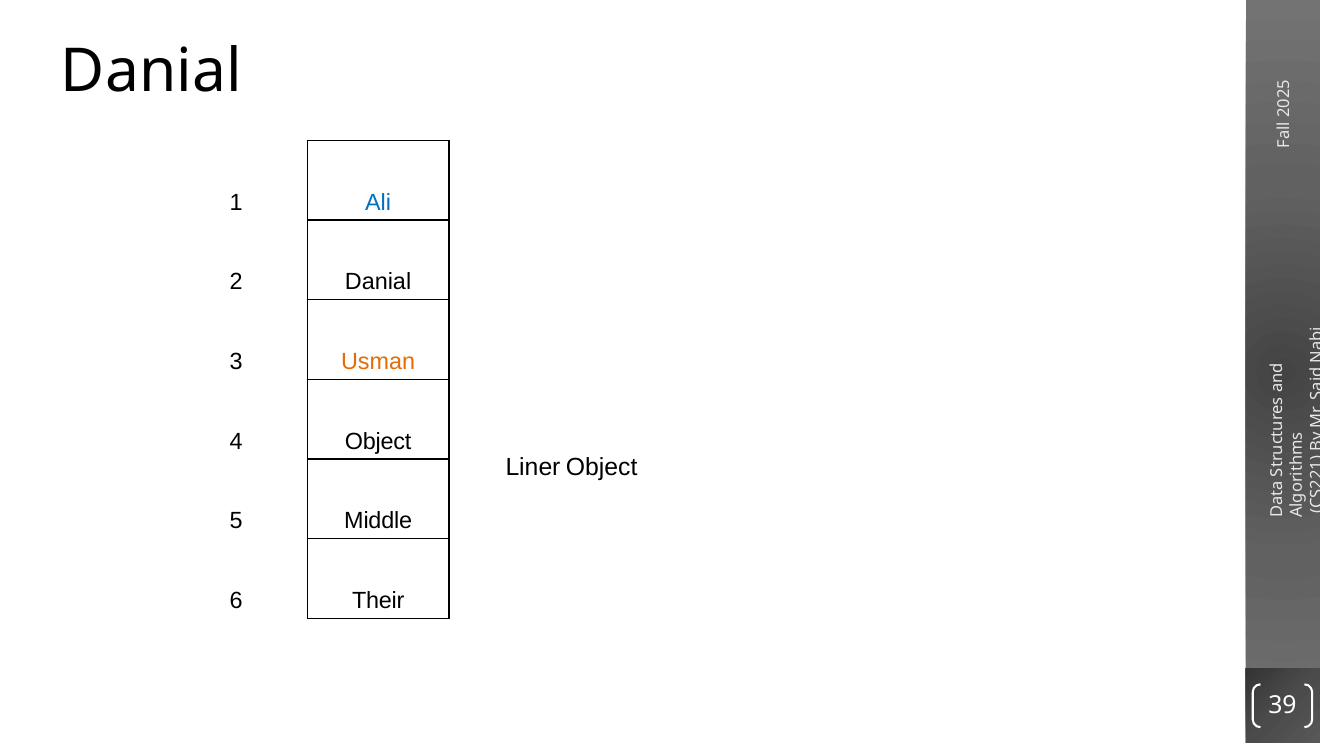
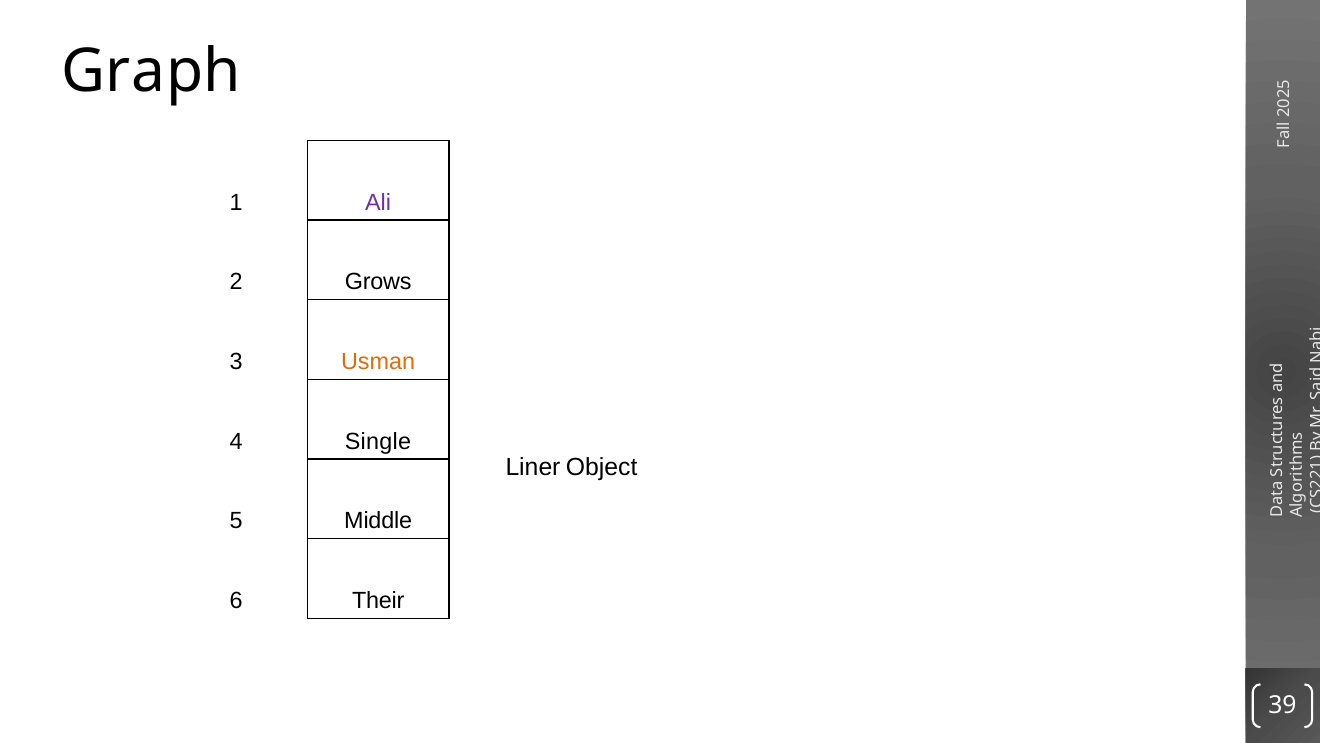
Danial: Danial -> Graph (151, 71)
Ali colour: blue -> purple (378, 202)
2 Danial: Danial -> Grows (378, 282)
4 Object: Object -> Single (378, 441)
